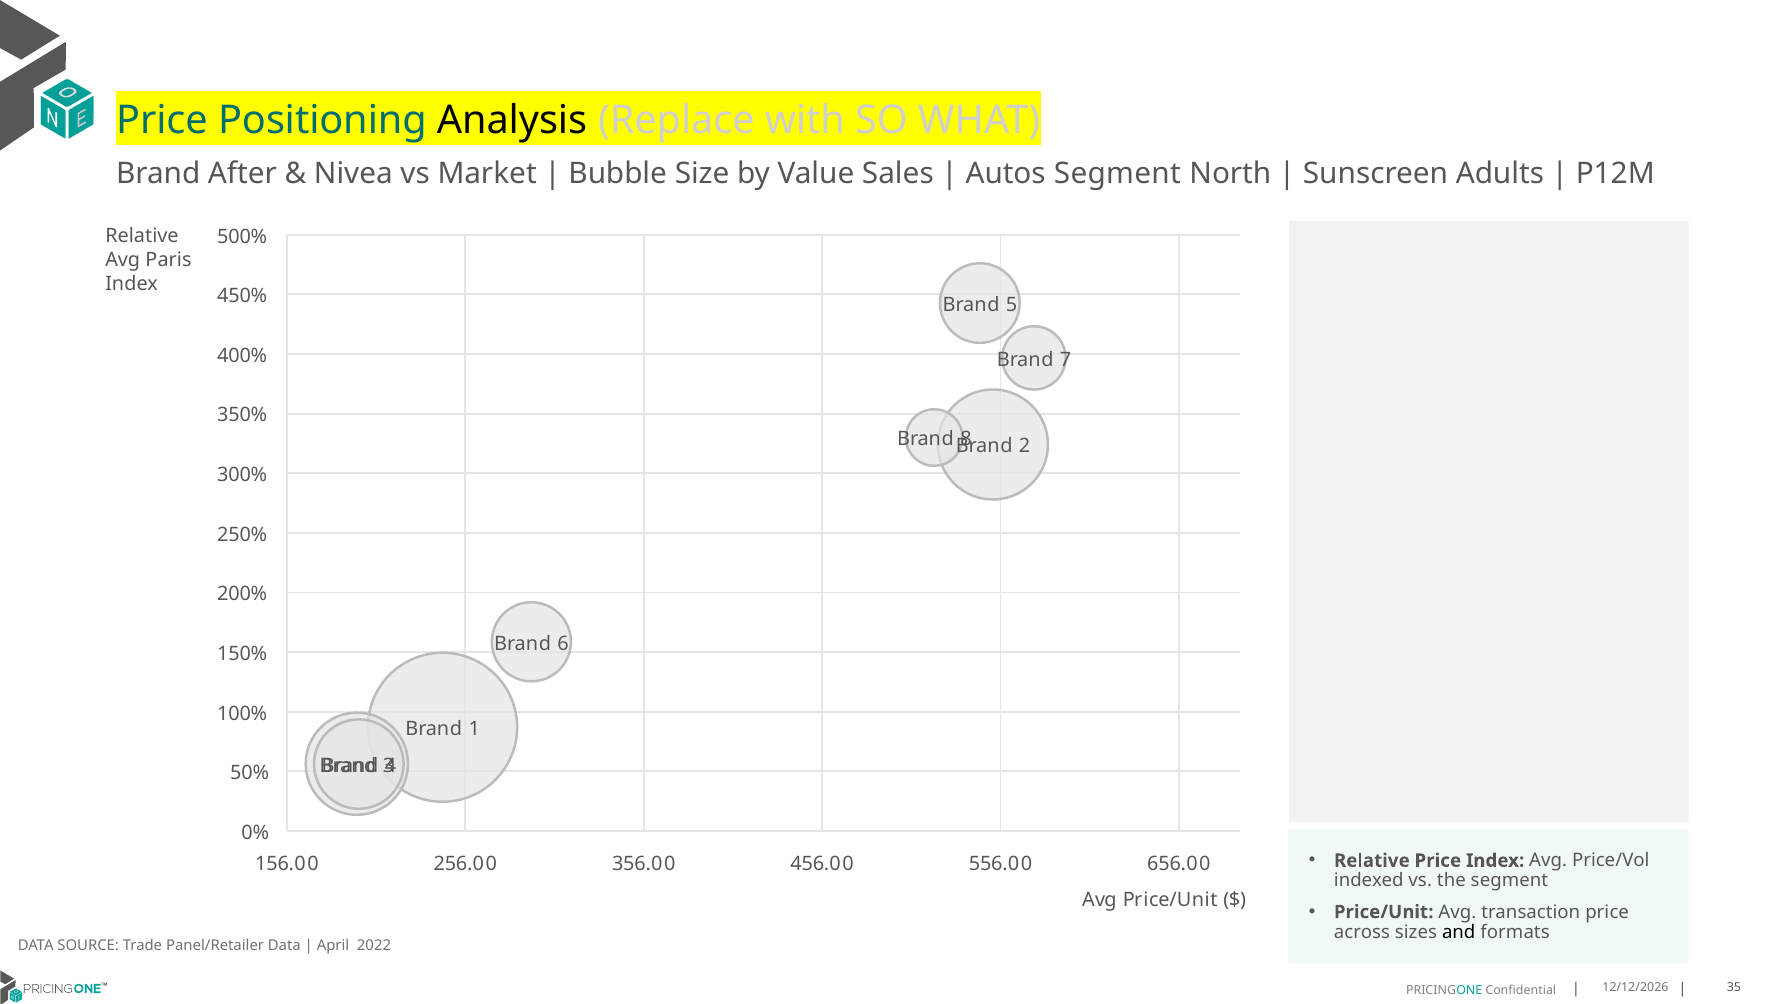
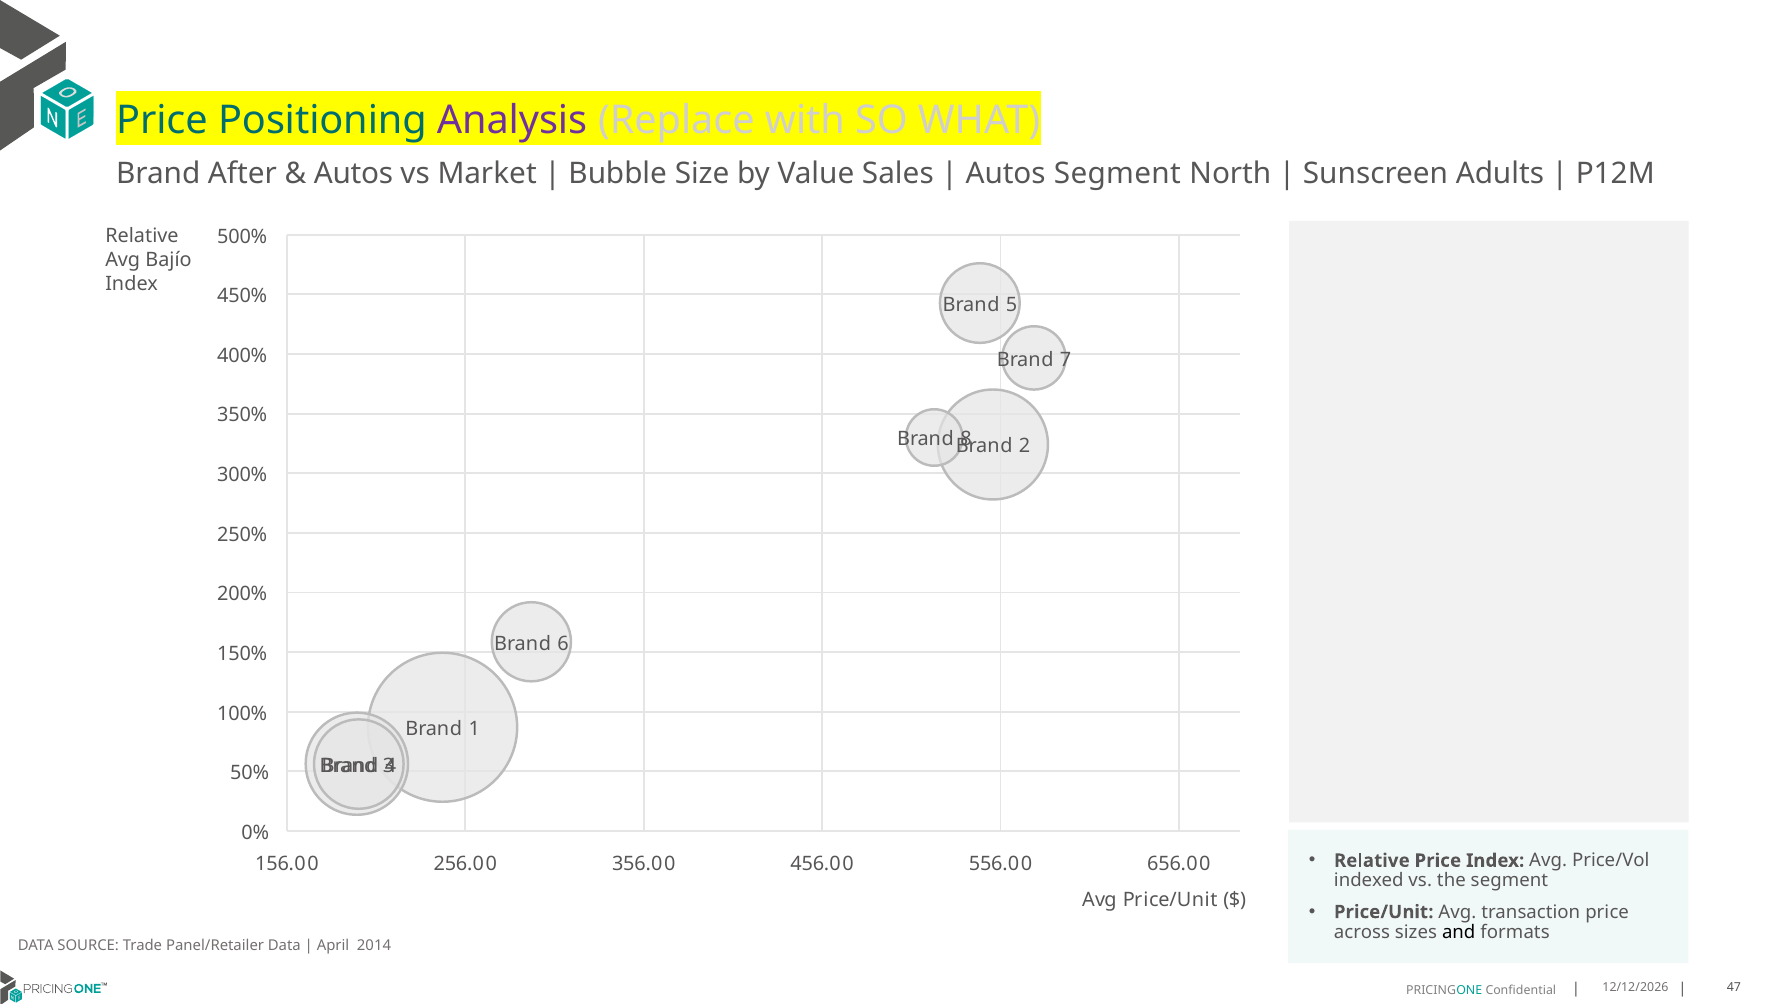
Analysis colour: black -> purple (512, 120)
Nivea: Nivea -> Autos (353, 174)
Paris: Paris -> Bajío (169, 260)
2022: 2022 -> 2014 (374, 946)
35: 35 -> 47 (1734, 987)
